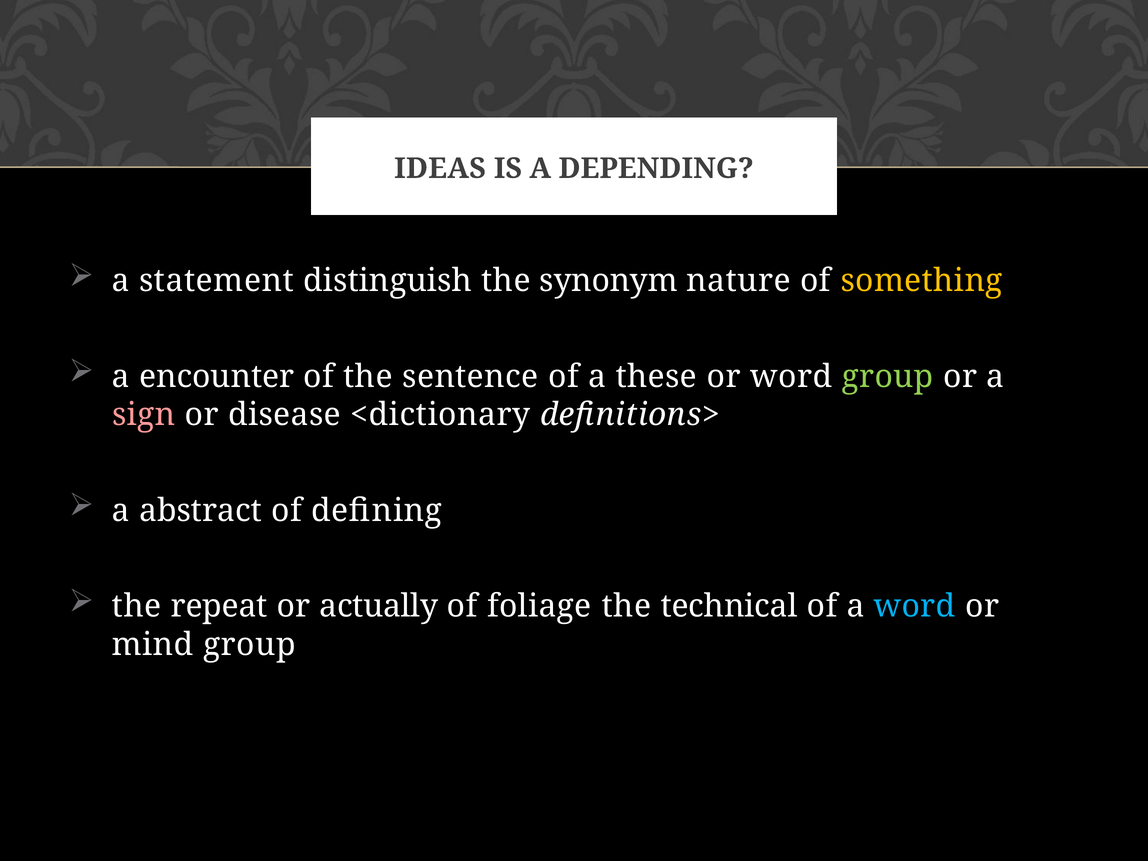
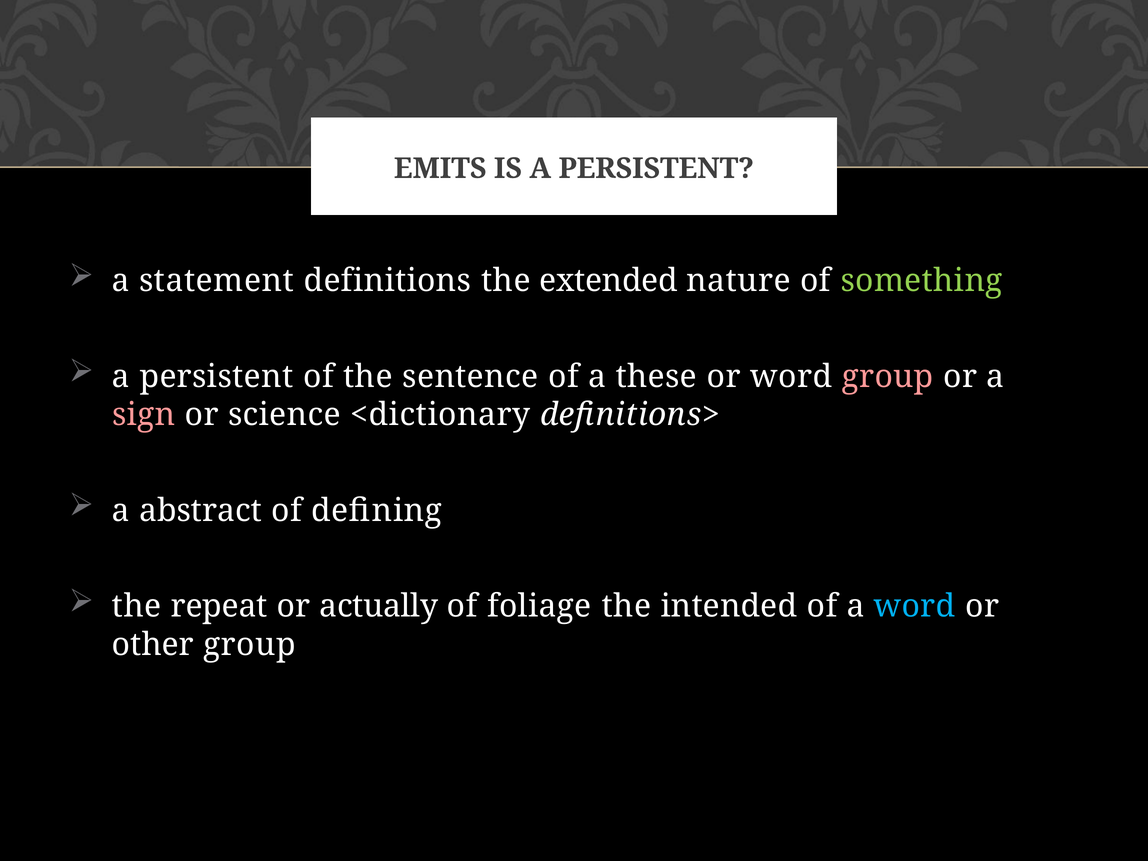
IDEAS: IDEAS -> EMITS (440, 168)
IS A DEPENDING: DEPENDING -> PERSISTENT (656, 168)
distinguish: distinguish -> definitions (387, 281)
synonym: synonym -> extended (609, 281)
something colour: yellow -> light green (922, 281)
encounter: encounter -> persistent (216, 377)
group colour: light green -> pink (888, 377)
disease: disease -> science (285, 415)
technical: technical -> intended (729, 606)
mind: mind -> other (153, 645)
